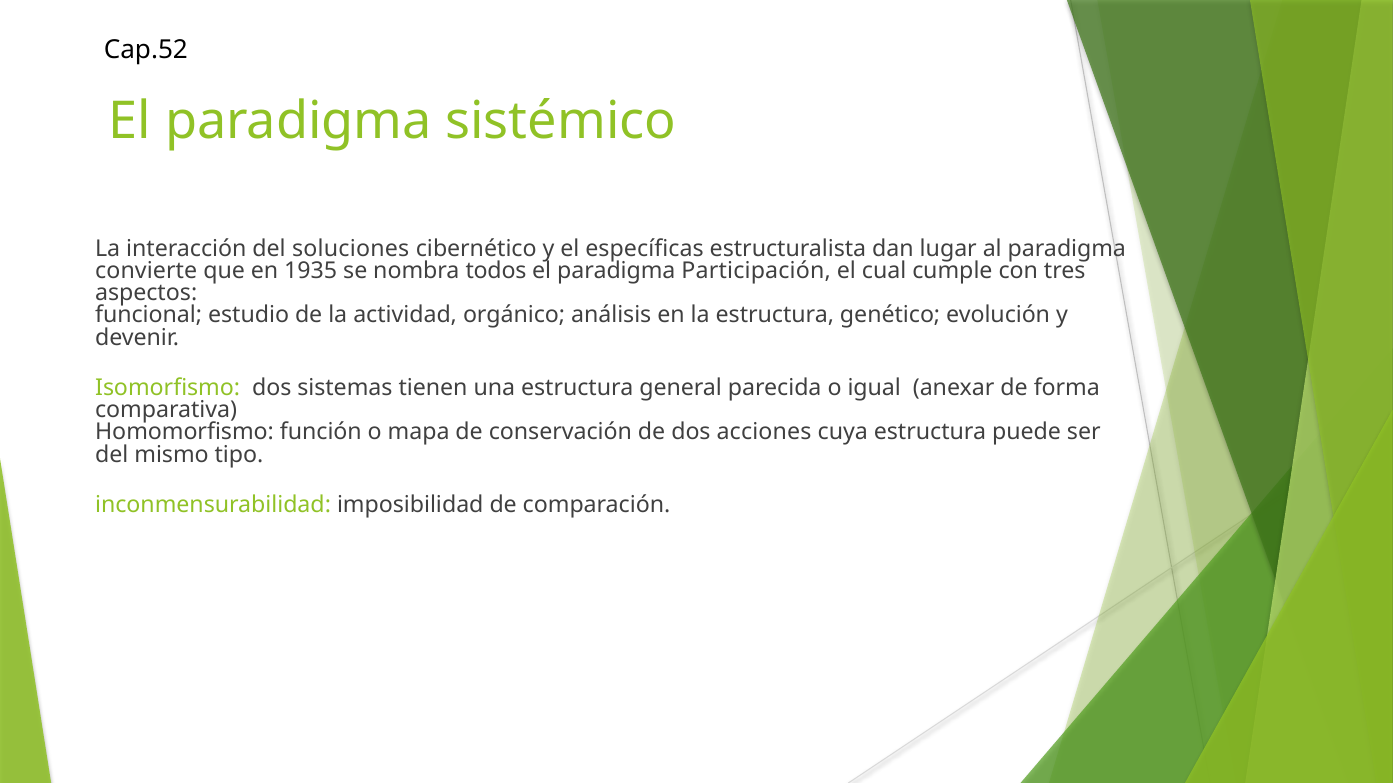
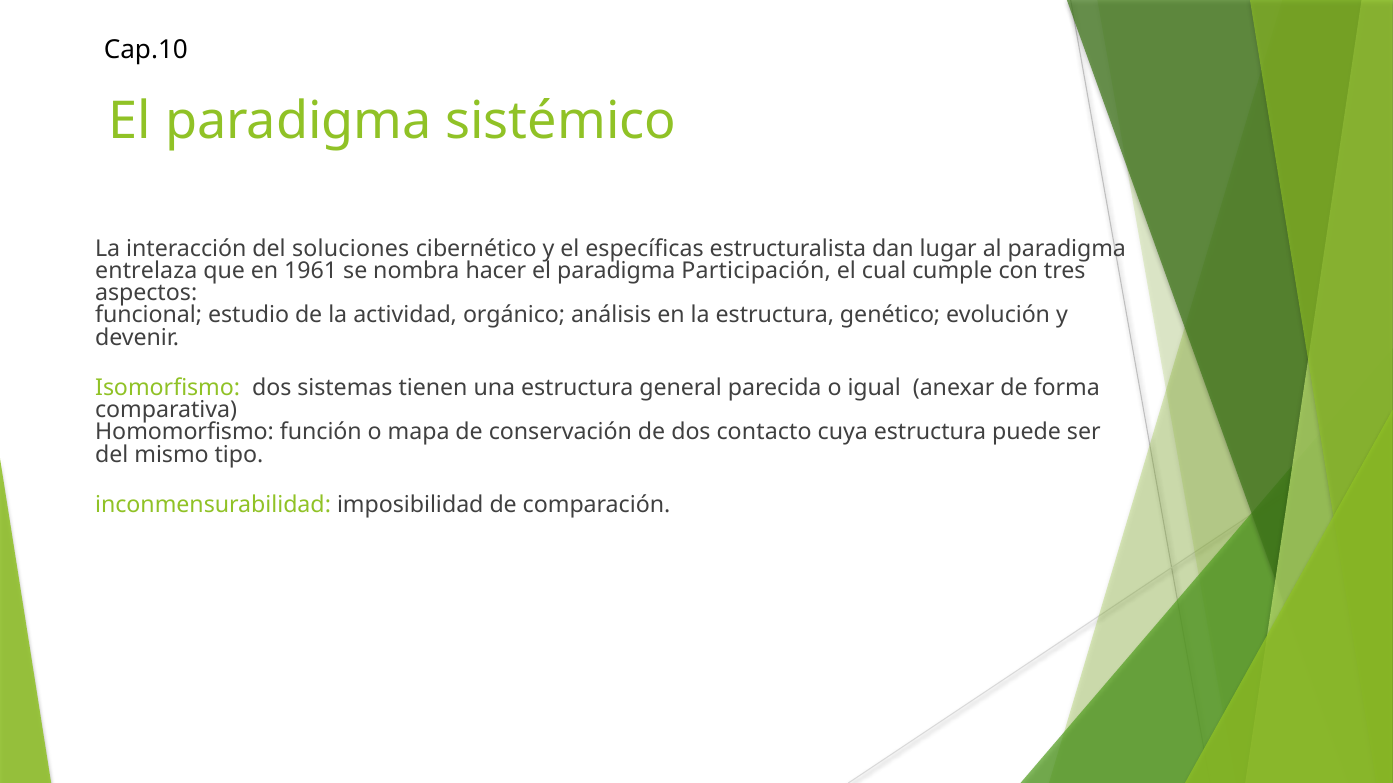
Cap.52: Cap.52 -> Cap.10 (146, 50)
convierte: convierte -> entrelaza (146, 271)
1935: 1935 -> 1961 (311, 271)
todos: todos -> hacer (496, 271)
acciones: acciones -> contacto (764, 433)
